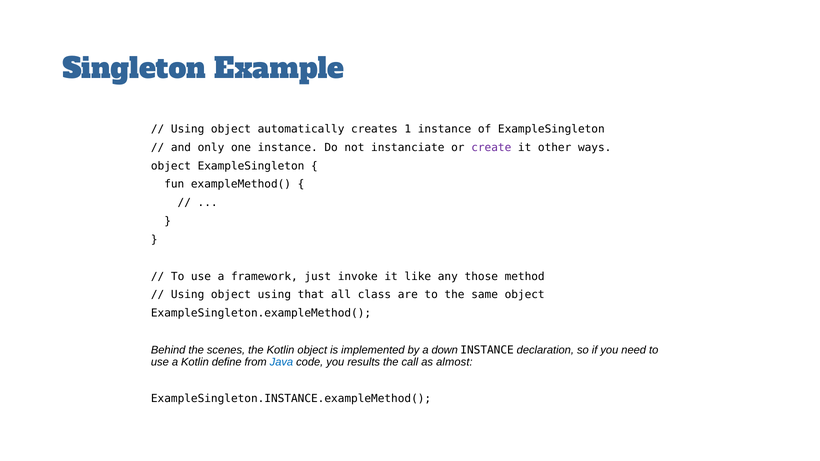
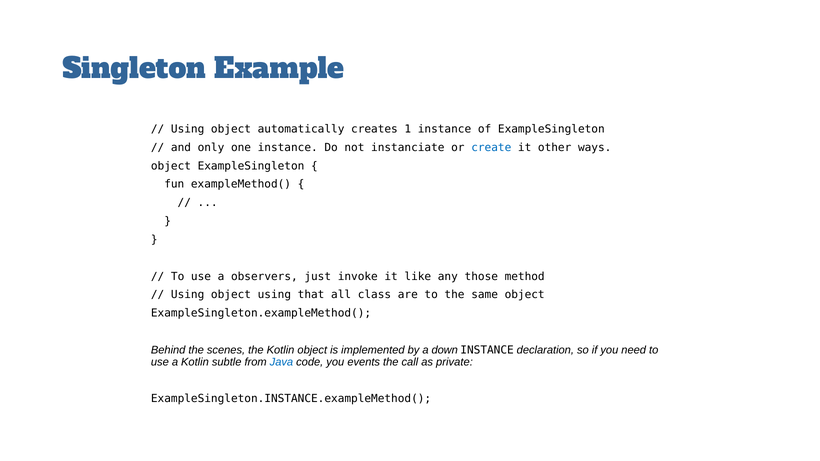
create colour: purple -> blue (491, 148)
framework: framework -> observers (264, 276)
define: define -> subtle (227, 362)
results: results -> events (364, 362)
almost: almost -> private (454, 362)
